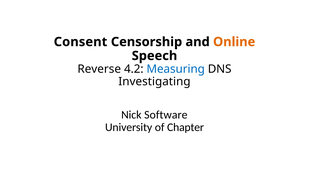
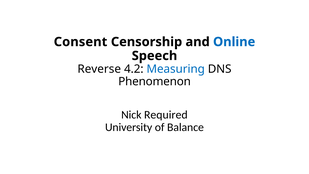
Online colour: orange -> blue (234, 42)
Investigating: Investigating -> Phenomenon (155, 81)
Software: Software -> Required (166, 115)
Chapter: Chapter -> Balance (185, 127)
